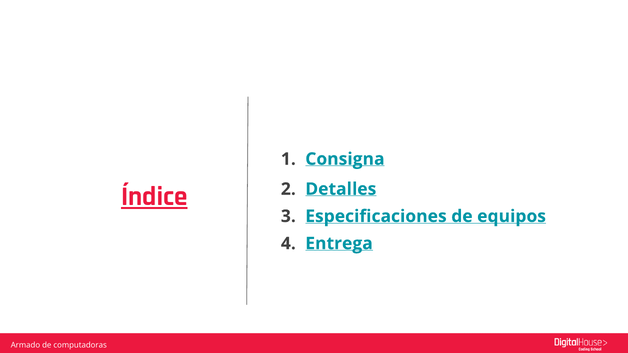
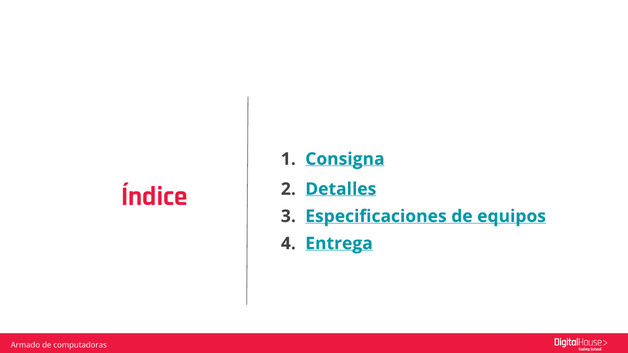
Índice underline: present -> none (154, 197)
